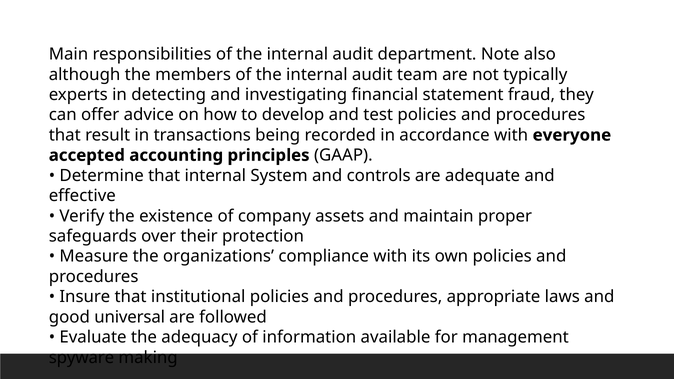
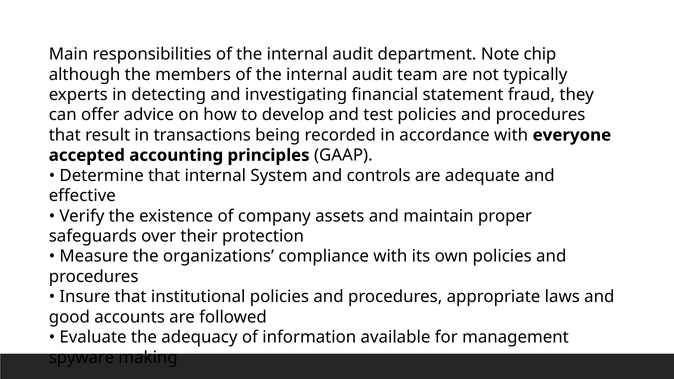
also: also -> chip (540, 54)
universal: universal -> accounts (130, 317)
